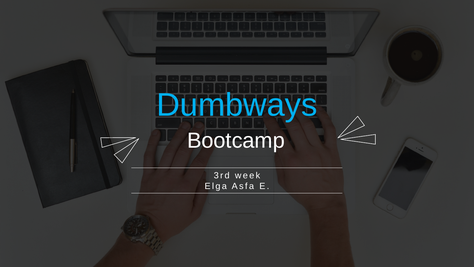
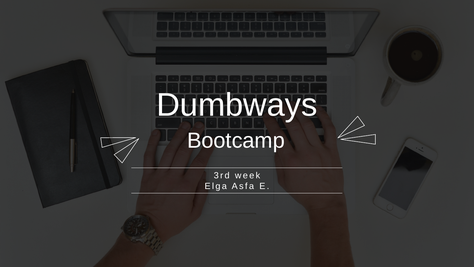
Dumbways colour: light blue -> white (237, 105)
